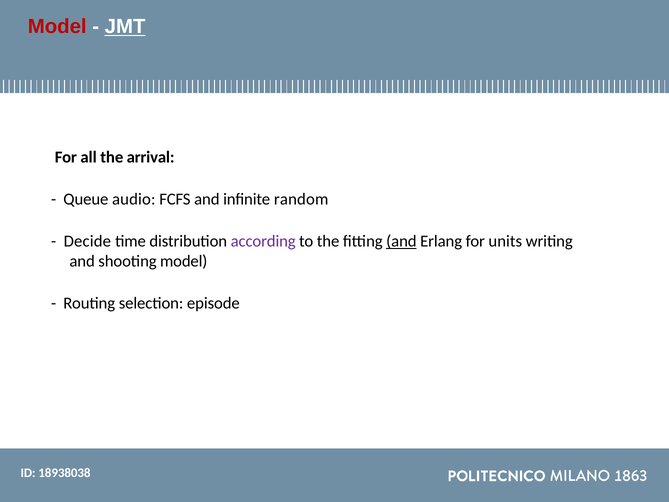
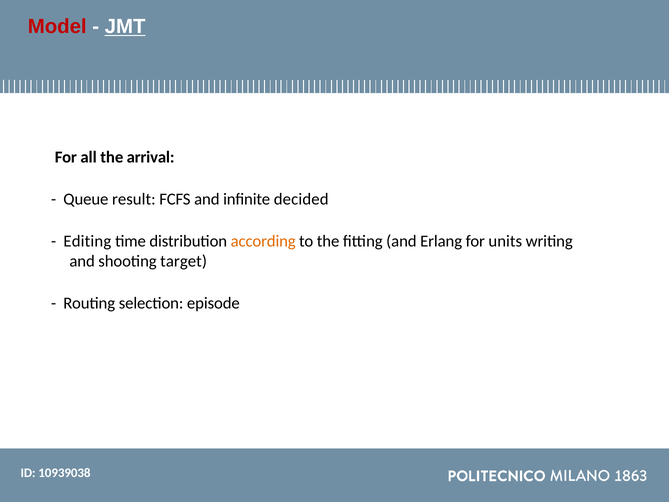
audio: audio -> result (134, 199)
random: random -> decided (301, 199)
Decide: Decide -> Editing (87, 241)
according colour: purple -> orange (263, 241)
and underline: present -> none (401, 241)
shooting model: model -> target (184, 261)
18938038: 18938038 -> 10939038 (64, 473)
